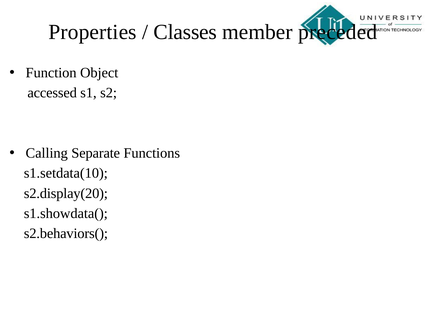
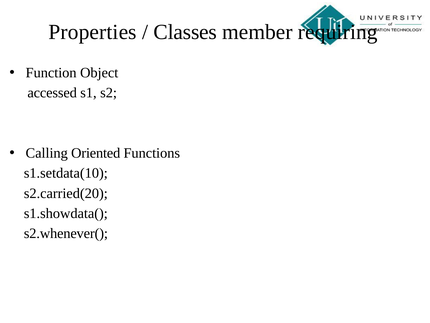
preceded: preceded -> requiring (338, 32)
Separate: Separate -> Oriented (96, 153)
s2.display(20: s2.display(20 -> s2.carried(20 (66, 193)
s2.behaviors(: s2.behaviors( -> s2.whenever( (66, 233)
